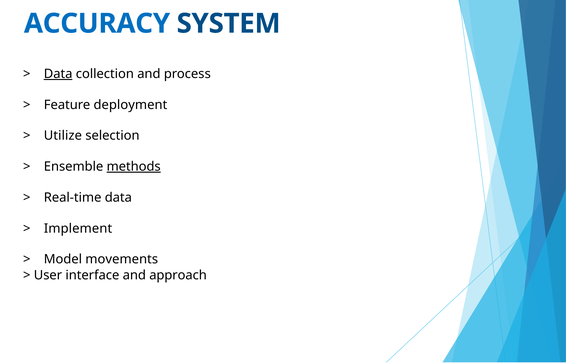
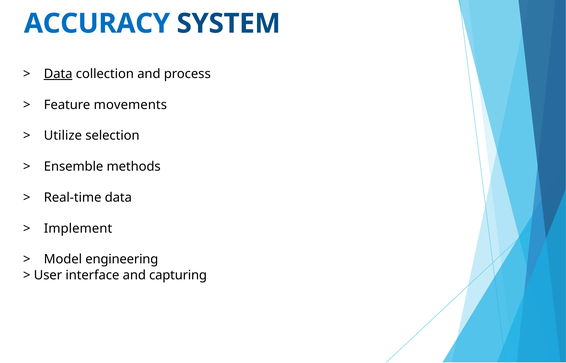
deployment: deployment -> movements (130, 105)
methods underline: present -> none (134, 167)
movements: movements -> engineering (122, 259)
approach: approach -> capturing (178, 275)
